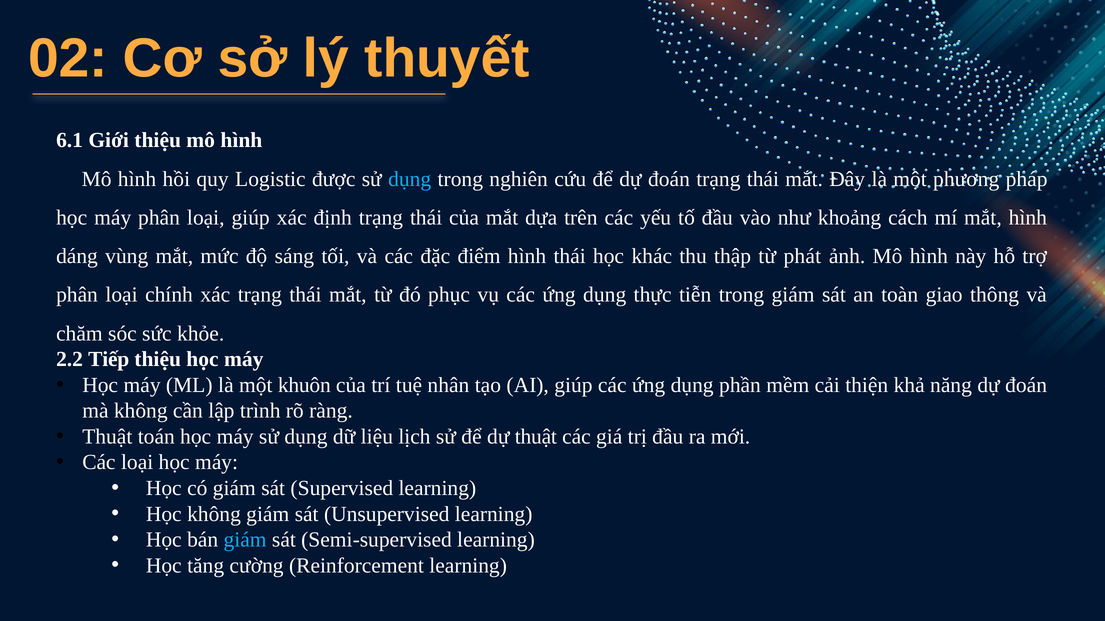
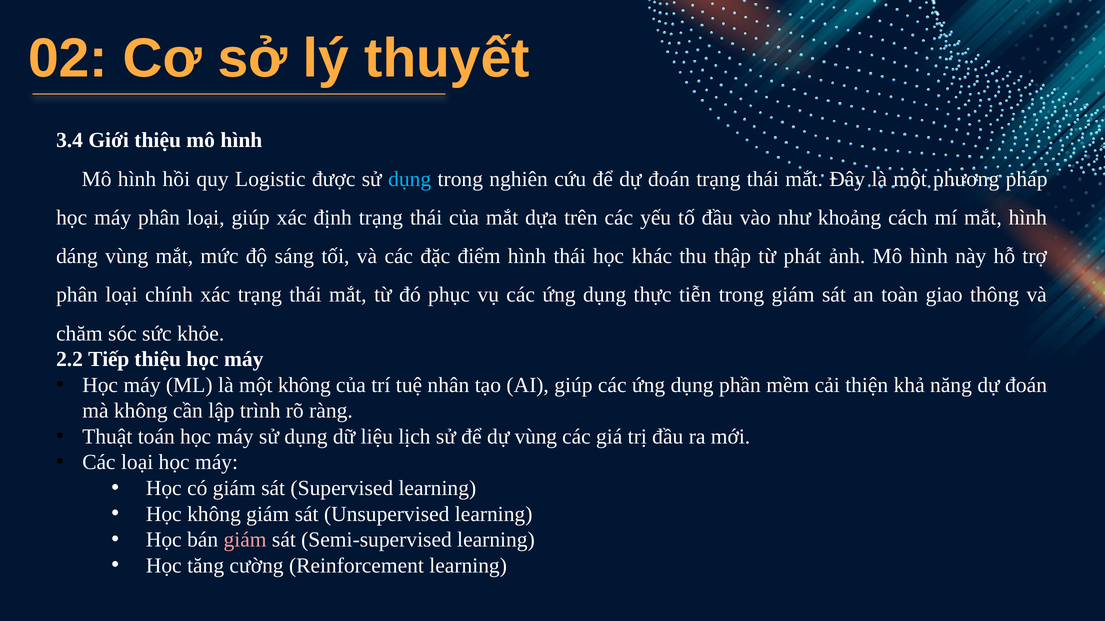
6.1: 6.1 -> 3.4 (70, 140)
một khuôn: khuôn -> không (304, 385)
dự thuật: thuật -> vùng (536, 437)
giám colour: light blue -> pink (245, 540)
